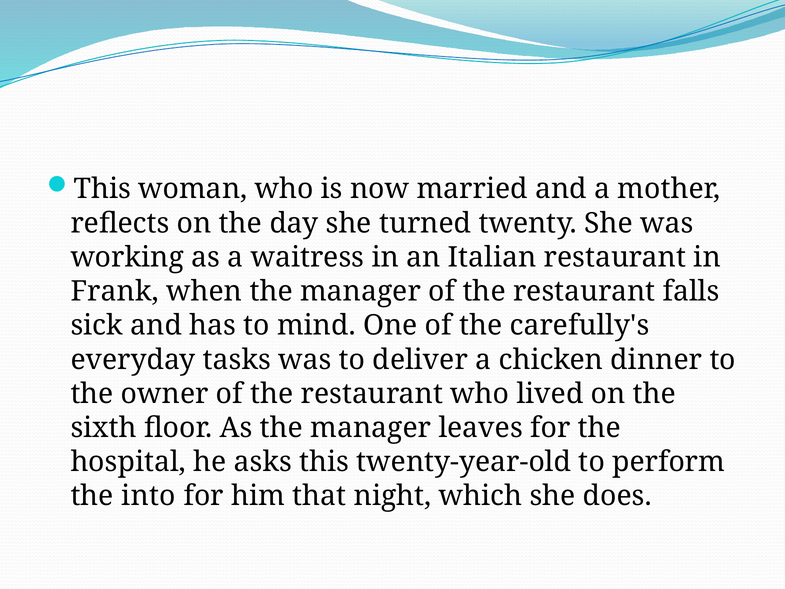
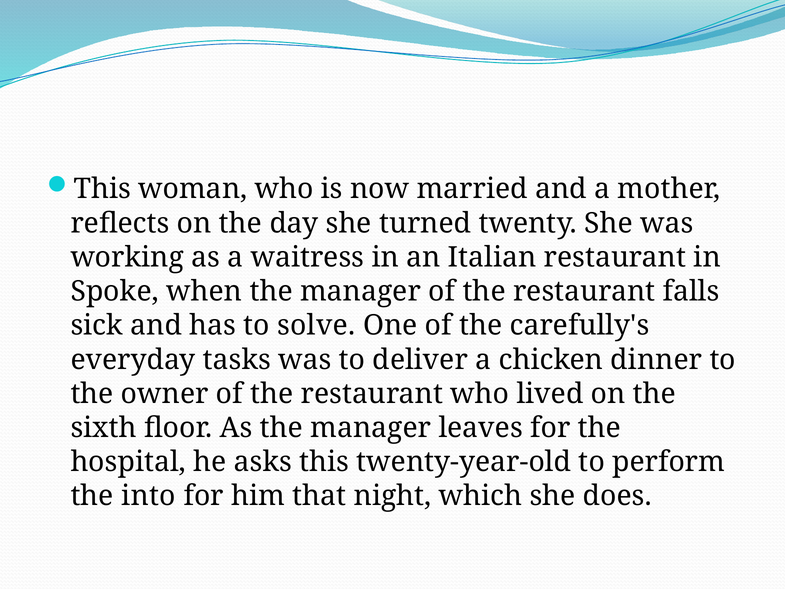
Frank: Frank -> Spoke (115, 291)
mind: mind -> solve (316, 325)
